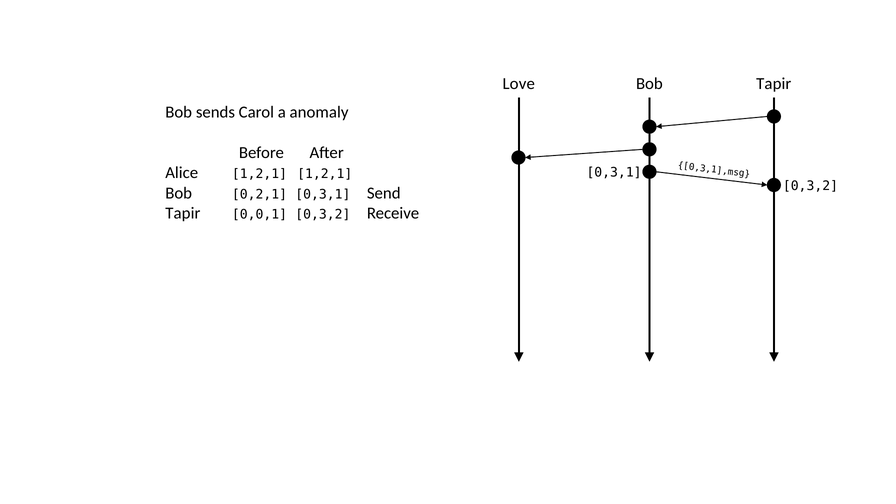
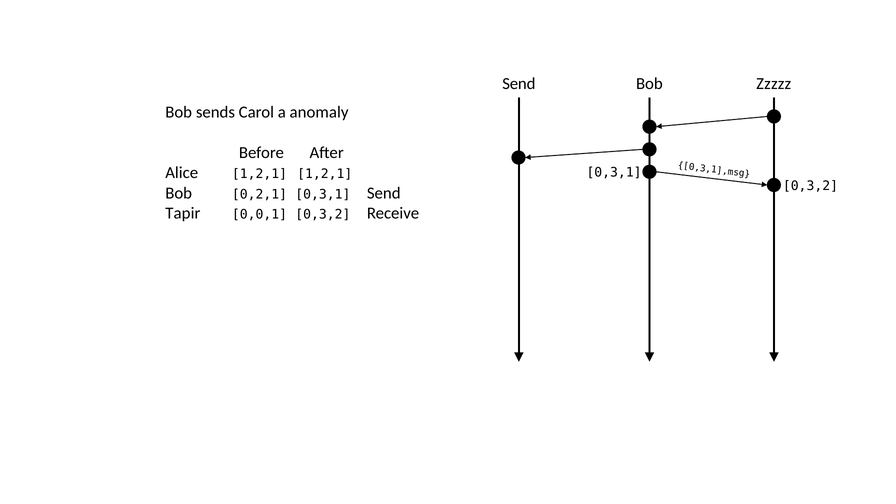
Love: Love -> Send (519, 84)
Bob Tapir: Tapir -> Zzzzz (774, 84)
